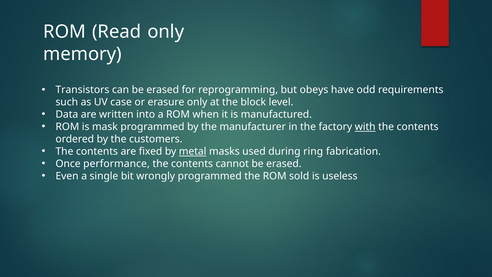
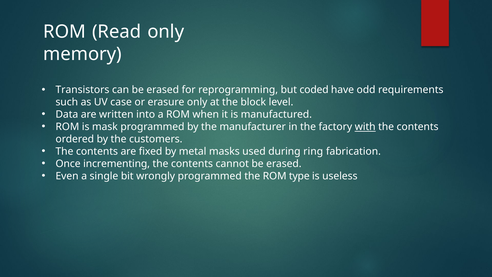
obeys: obeys -> coded (314, 90)
metal underline: present -> none (193, 151)
performance: performance -> incrementing (117, 164)
sold: sold -> type (299, 176)
